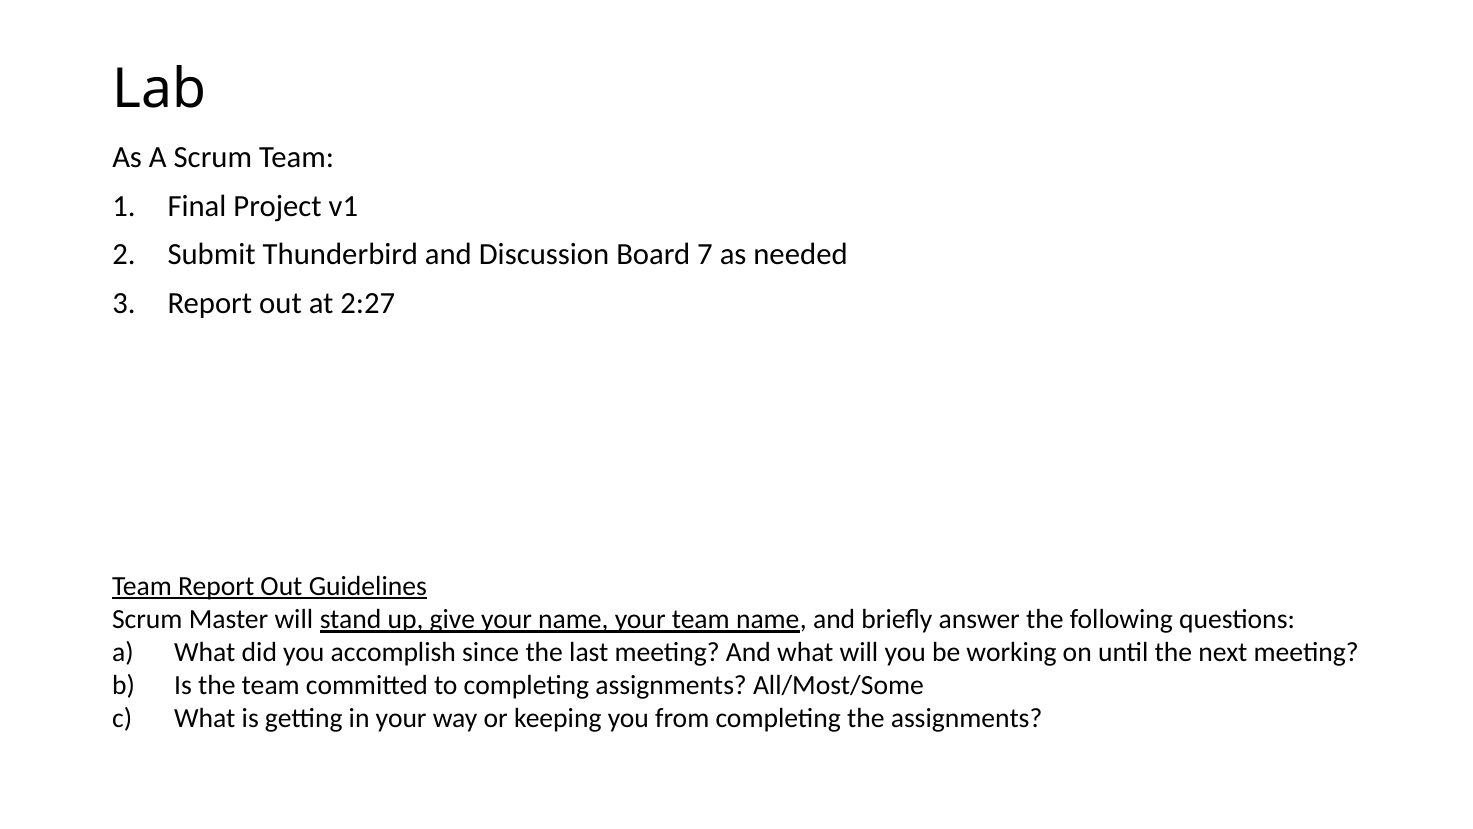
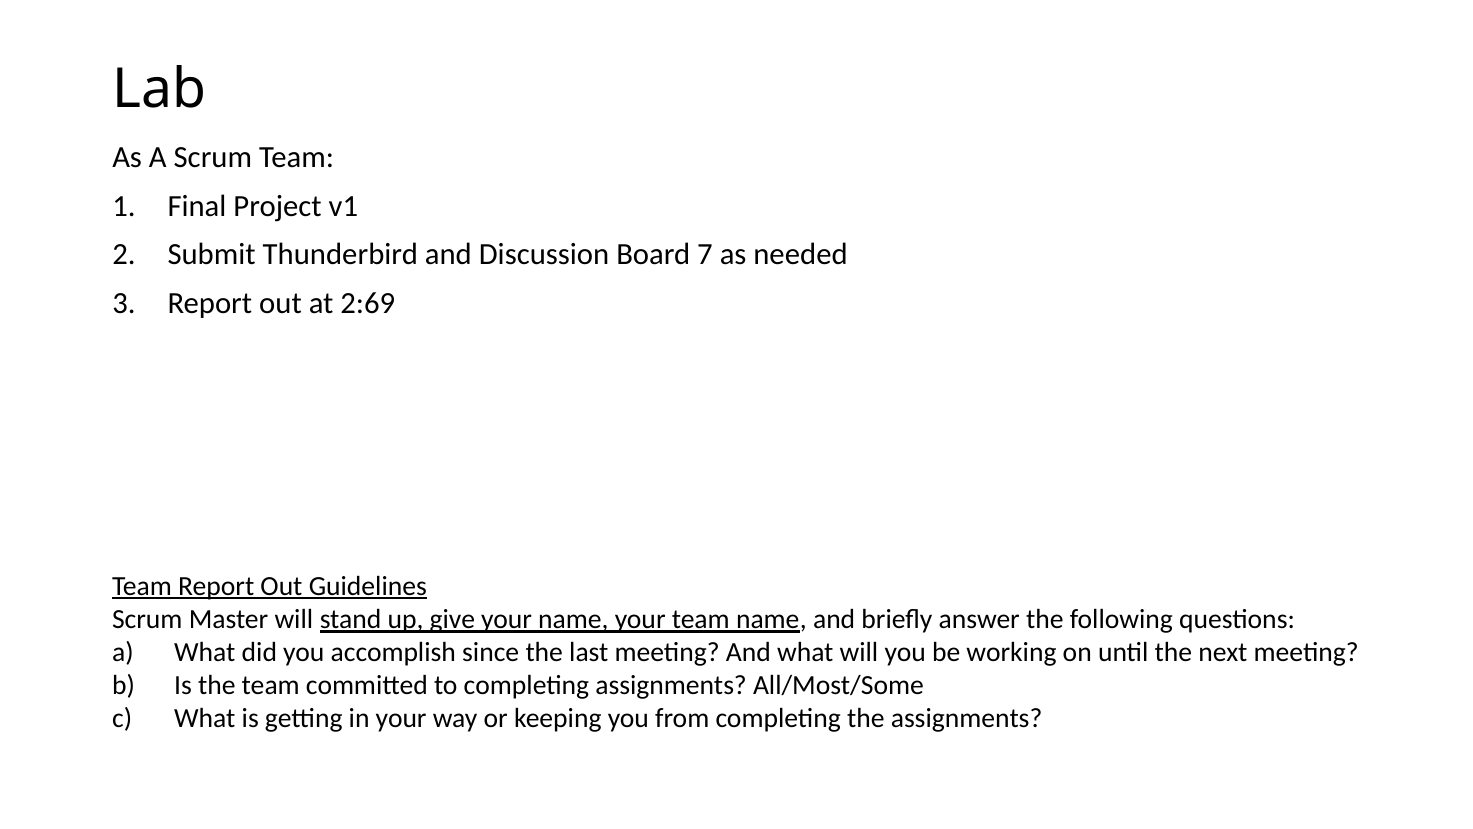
2:27: 2:27 -> 2:69 (368, 303)
